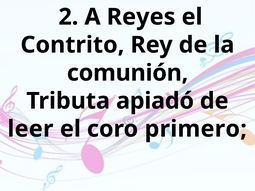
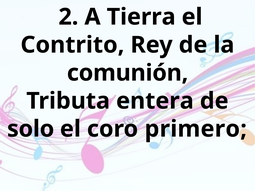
Reyes: Reyes -> Tierra (141, 17)
apiadó: apiadó -> entera (155, 101)
leer: leer -> solo (31, 129)
